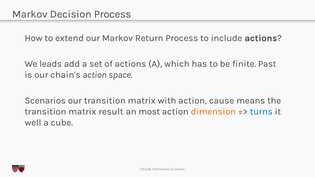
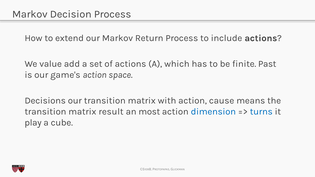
leads: leads -> value (51, 64)
chain's: chain's -> game's (65, 75)
Scenarios: Scenarios -> Decisions (45, 101)
dimension colour: orange -> blue (213, 112)
well: well -> play (33, 123)
